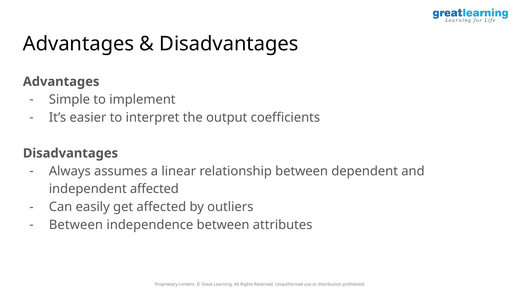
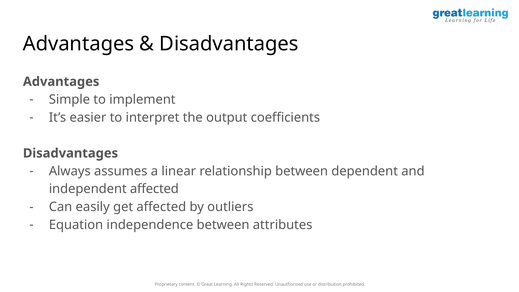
Between: Between -> Equation (76, 225)
